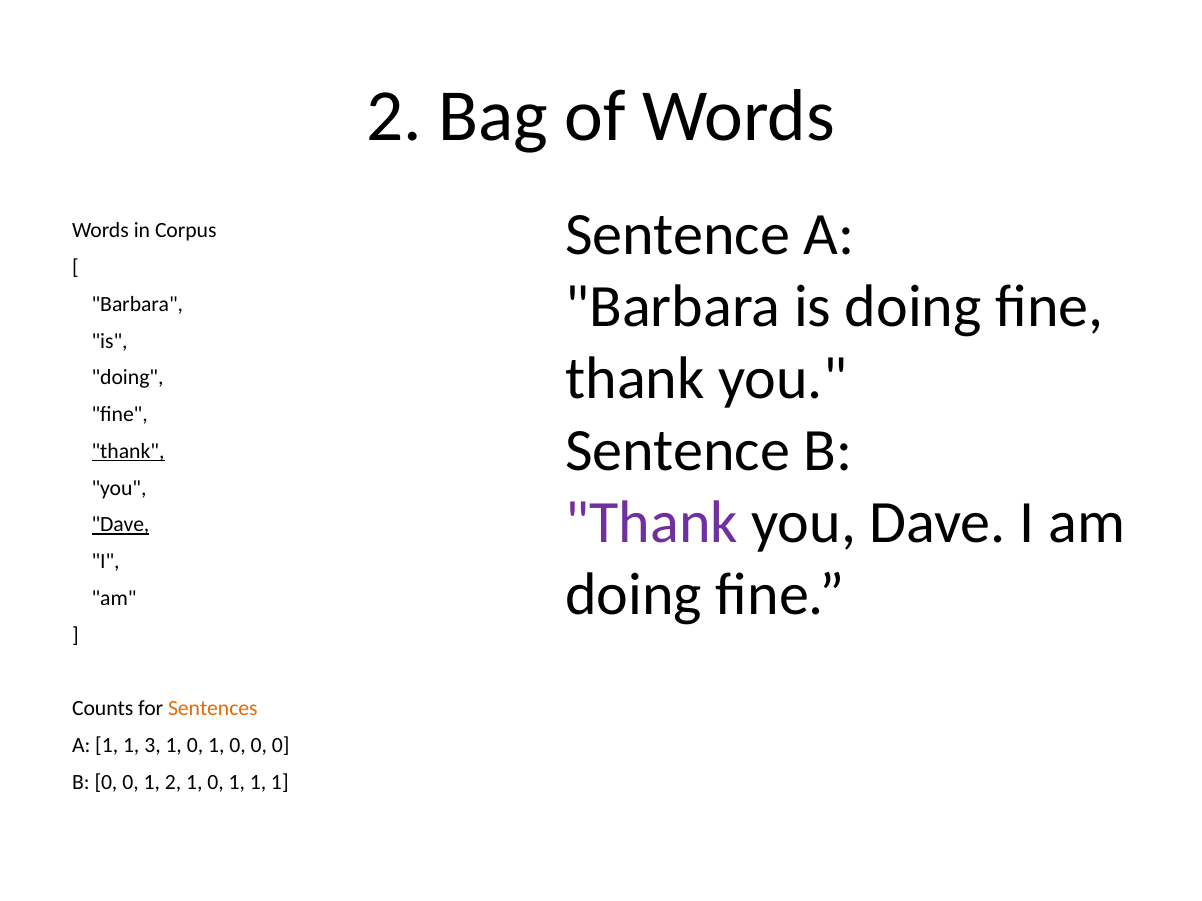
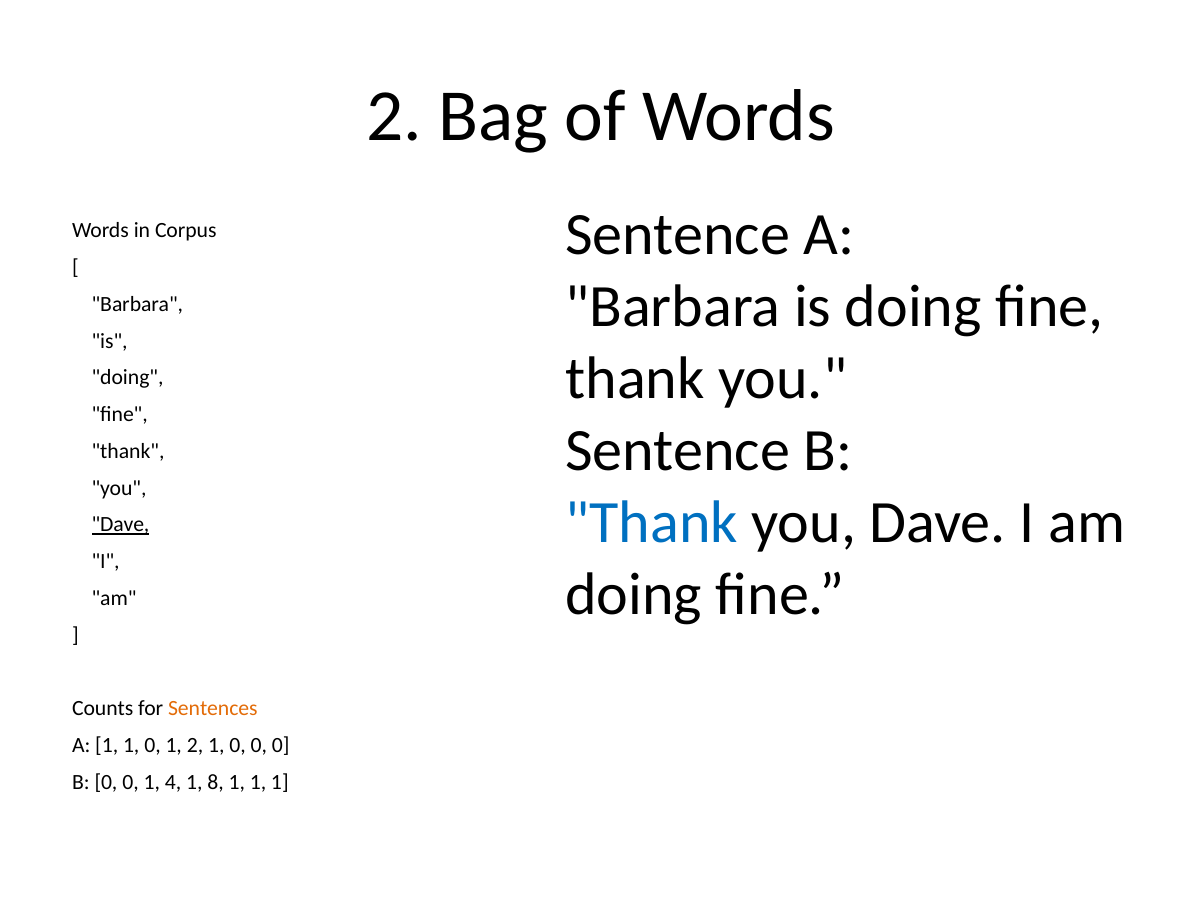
thank underline: present -> none (128, 452)
Thank colour: purple -> blue (652, 523)
1 1 3: 3 -> 0 (153, 746)
0: 0 -> 2 (195, 746)
1 2: 2 -> 4 (173, 782)
0: 0 -> 8 (216, 782)
